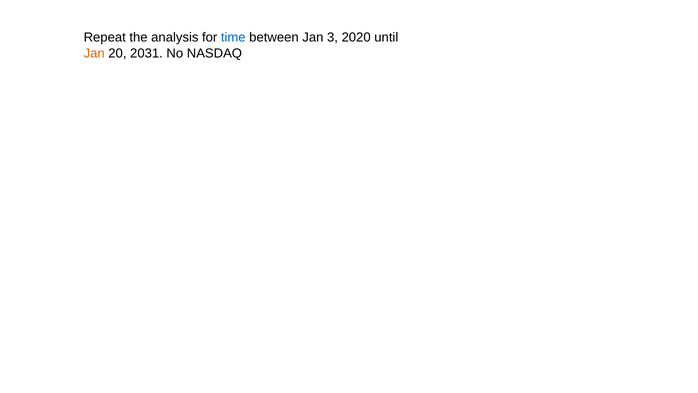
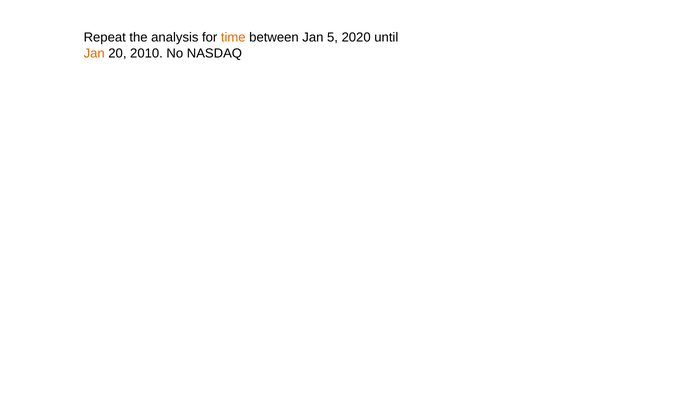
time colour: blue -> orange (233, 37)
3: 3 -> 5 (333, 37)
2031: 2031 -> 2010 (146, 53)
